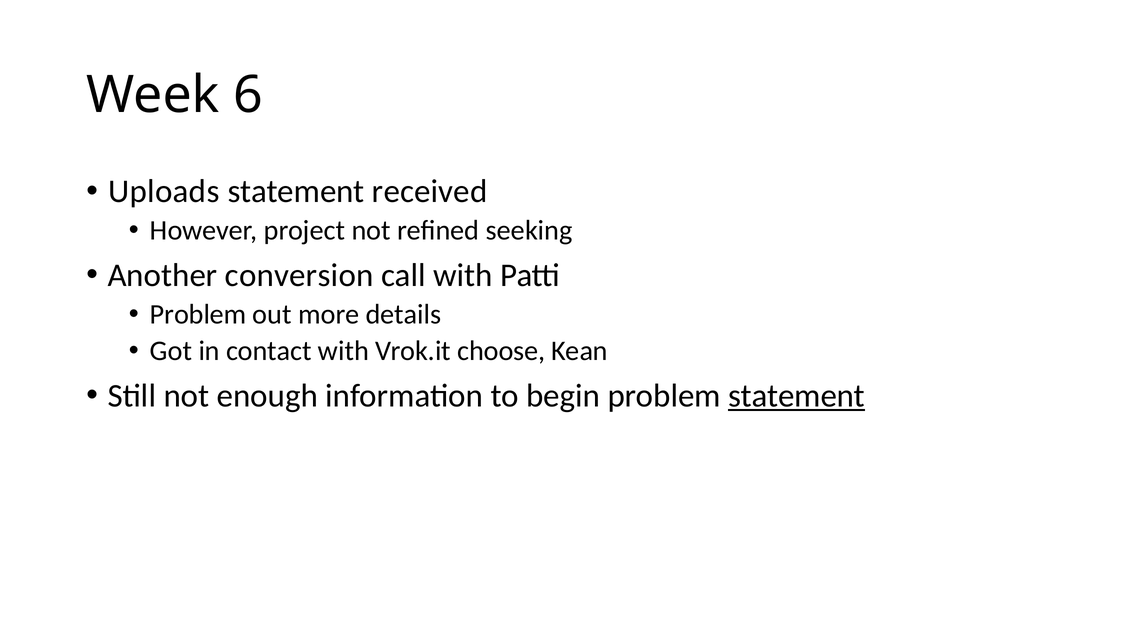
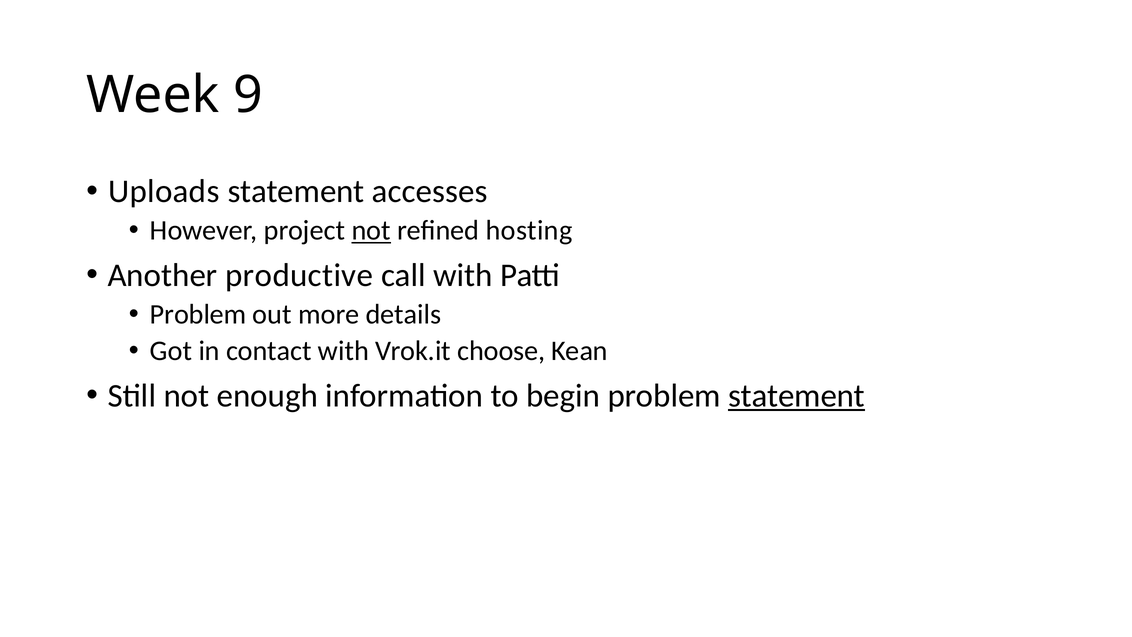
6: 6 -> 9 (248, 95)
received: received -> accesses (430, 191)
not underline: none -> present (371, 230)
seeking: seeking -> hosting (529, 230)
conversion: conversion -> productive (299, 275)
